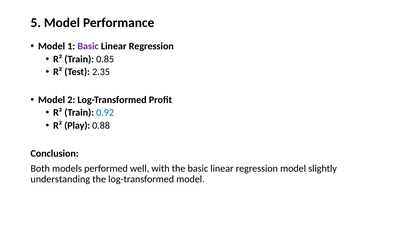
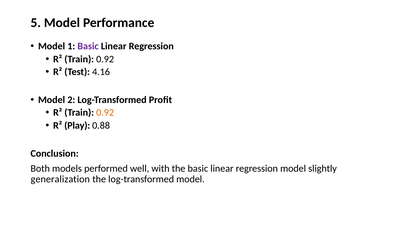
0.85: 0.85 -> 0.92 (105, 59)
2.35: 2.35 -> 4.16 (101, 72)
0.92 colour: blue -> orange (105, 113)
understanding: understanding -> generalization (60, 180)
